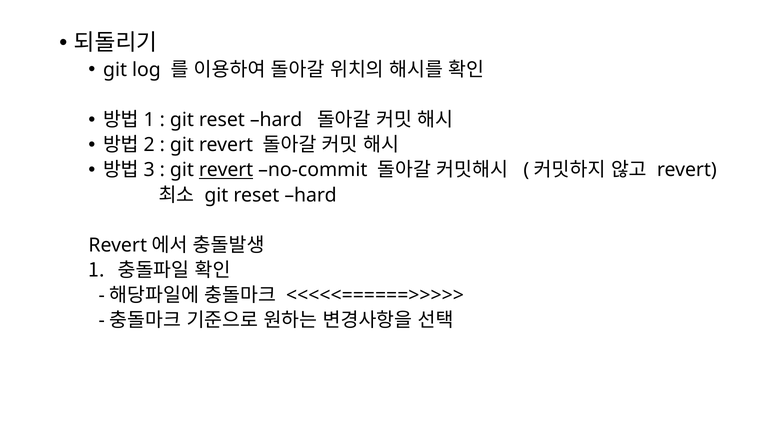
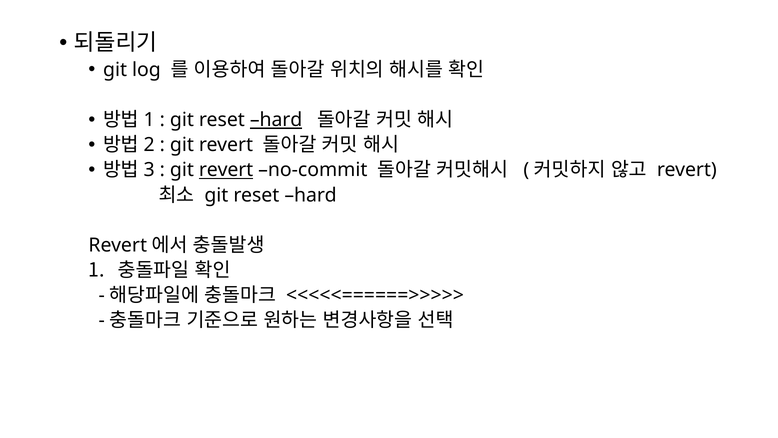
hard underline: none -> present (276, 120)
